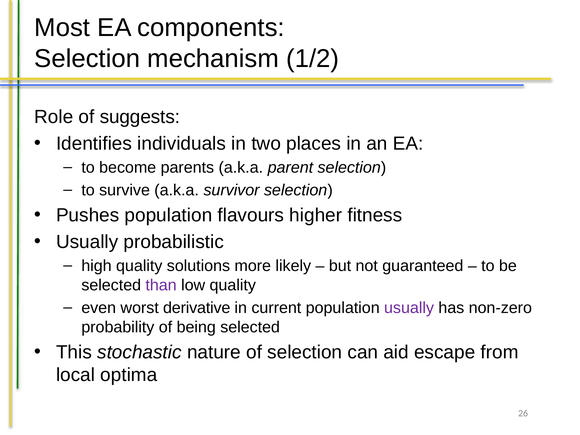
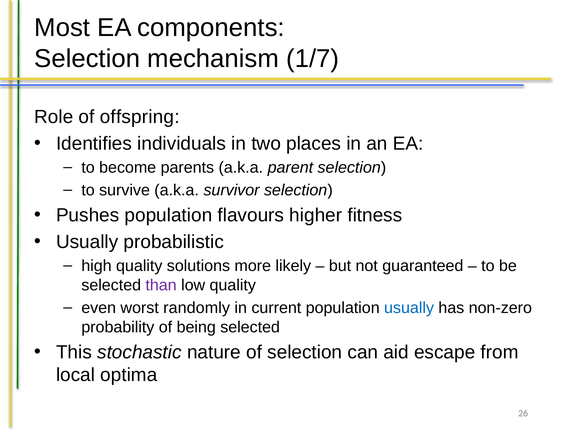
1/2: 1/2 -> 1/7 (313, 59)
suggests: suggests -> offspring (140, 117)
derivative: derivative -> randomly (197, 308)
usually colour: purple -> blue (409, 308)
